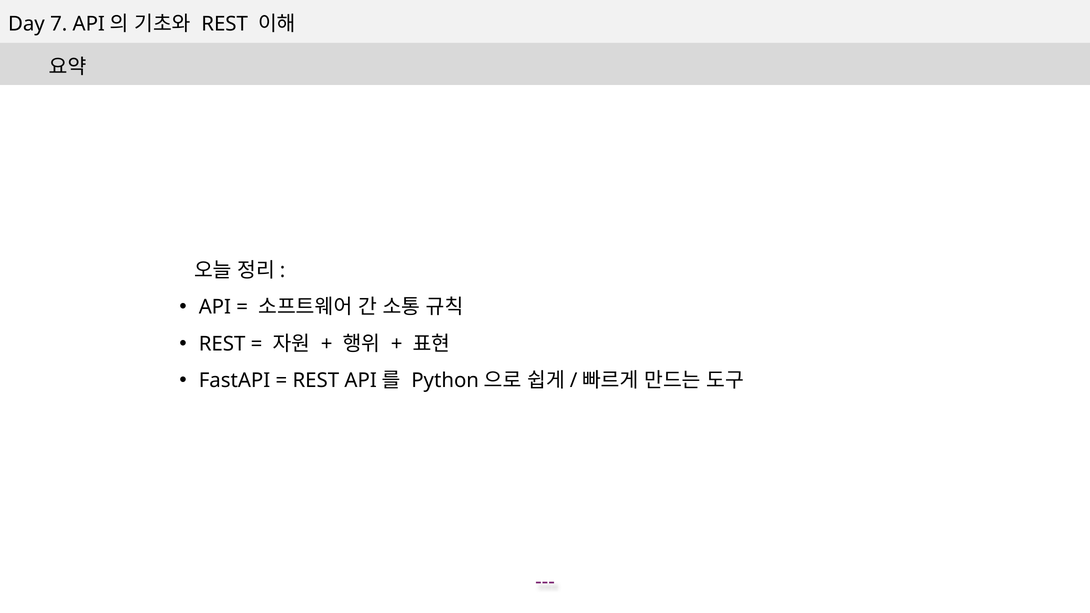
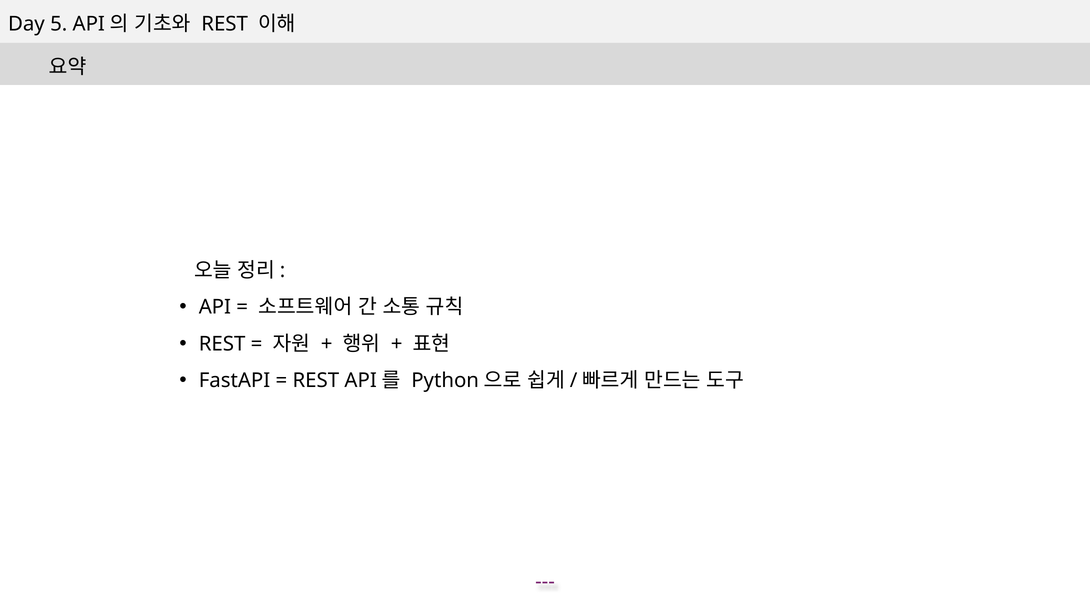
7: 7 -> 5 (59, 24)
